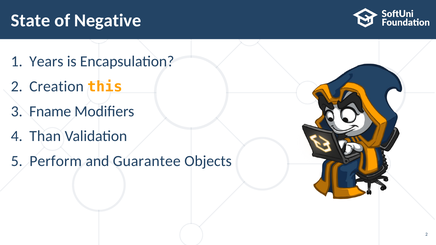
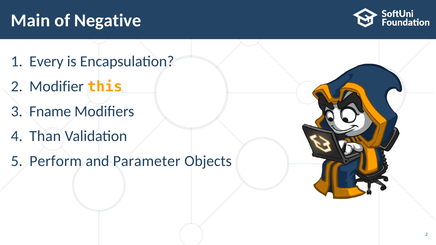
State: State -> Main (31, 21)
Years: Years -> Every (46, 62)
Creation: Creation -> Modifier (57, 86)
Guarantee: Guarantee -> Parameter (147, 161)
